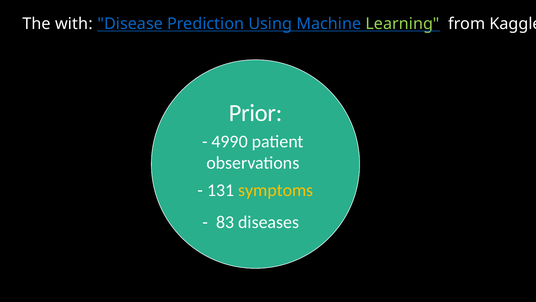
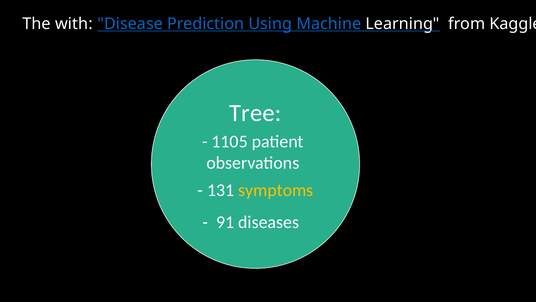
Learning colour: light green -> white (403, 24)
Prior: Prior -> Tree (255, 113)
4990: 4990 -> 1105 (230, 141)
83: 83 -> 91 (225, 222)
